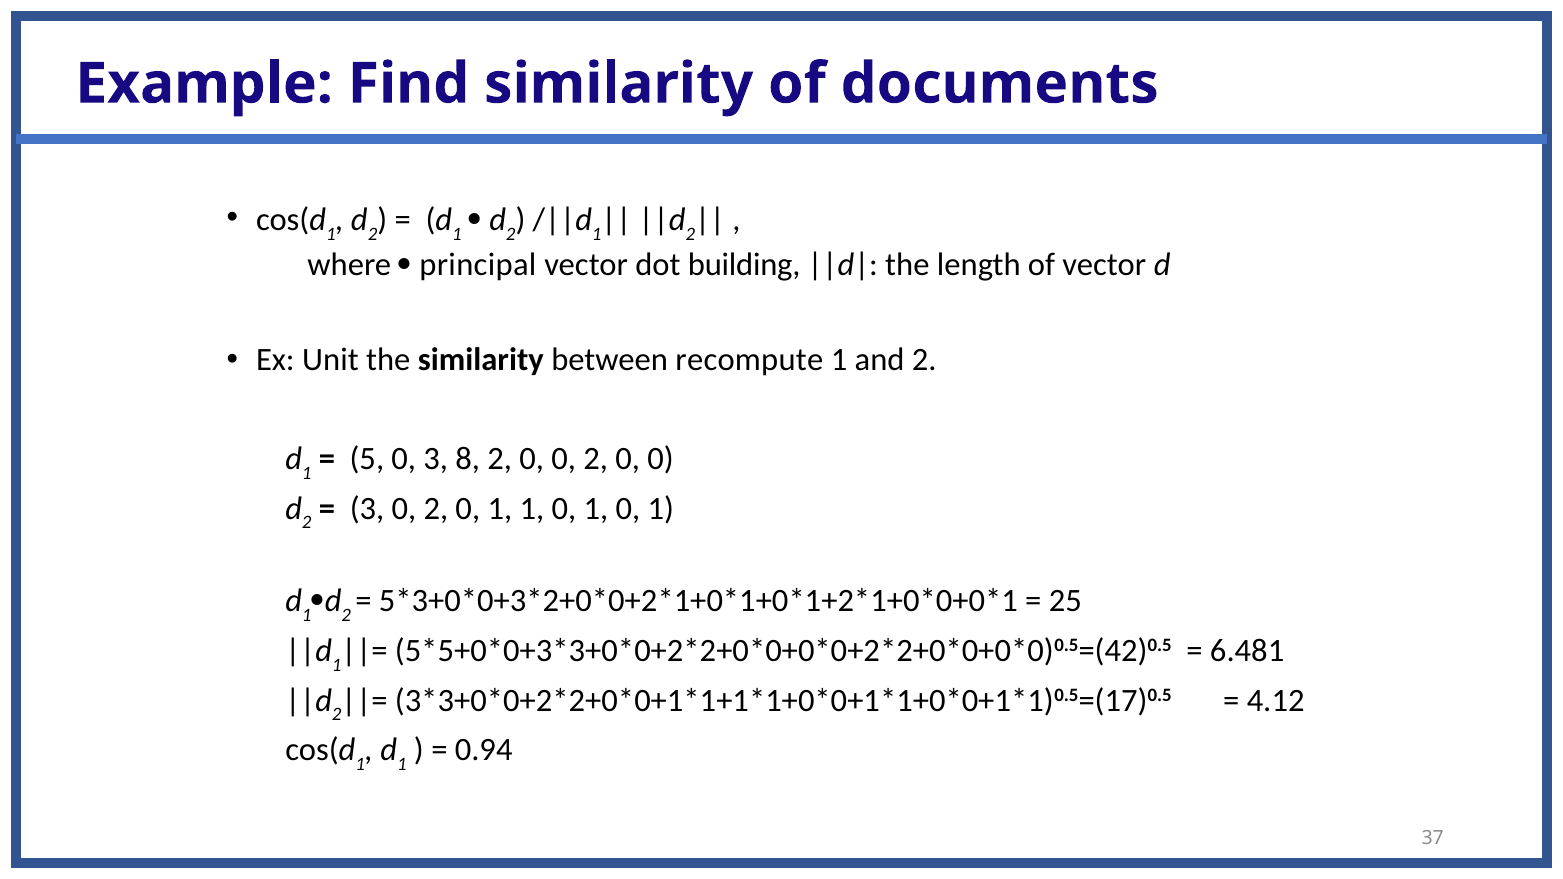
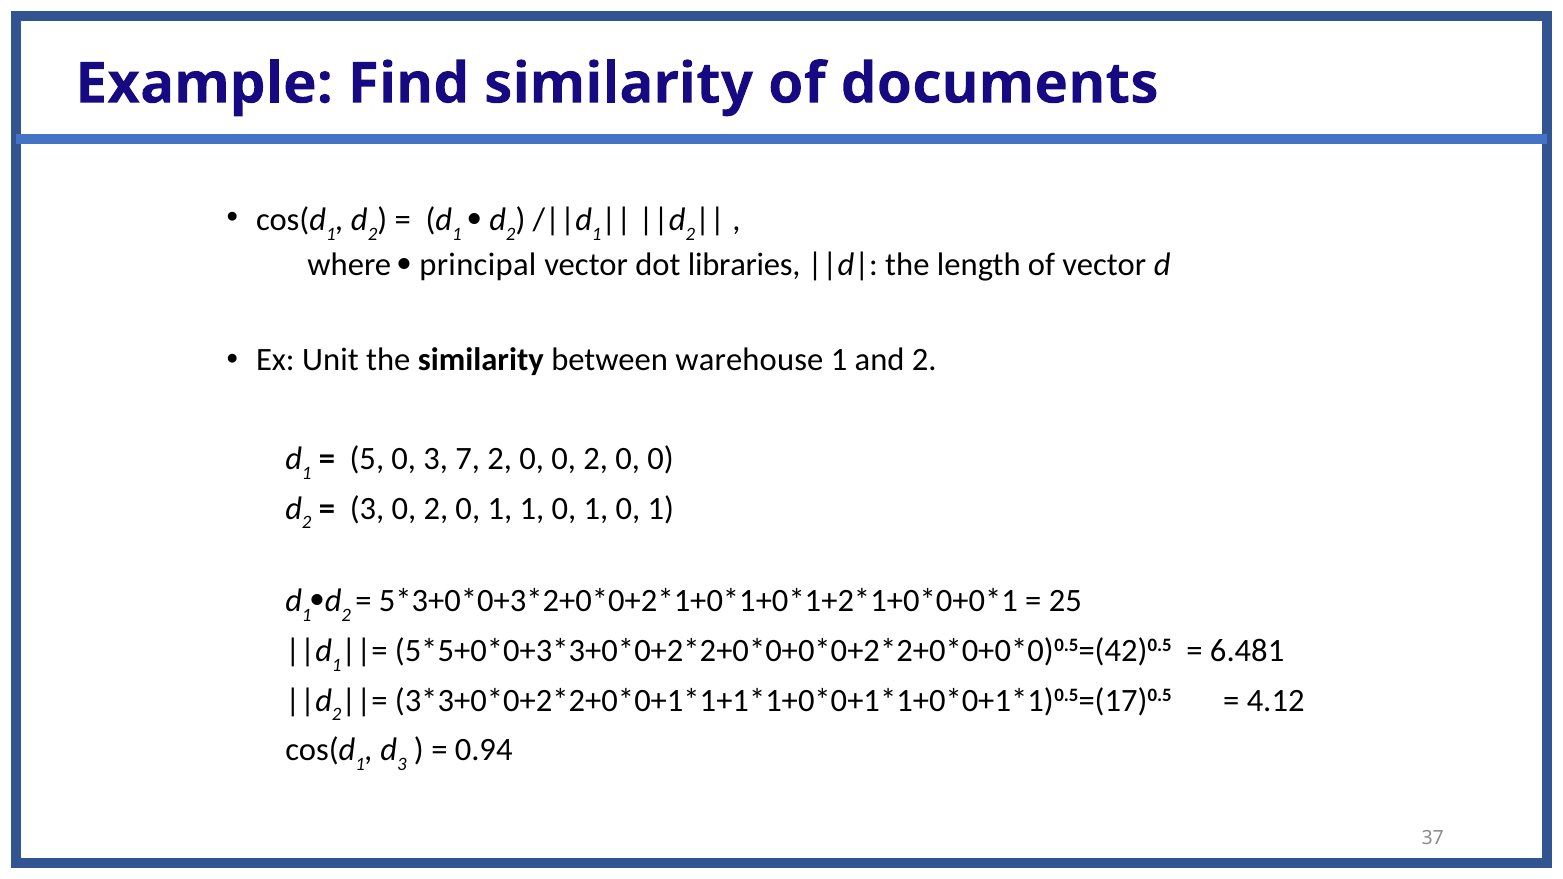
building: building -> libraries (744, 265)
recompute: recompute -> warehouse (749, 360)
8: 8 -> 7 (468, 459)
1: 1 -> 3 (402, 764)
